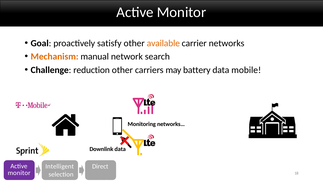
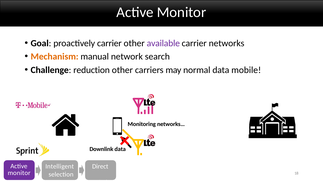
proactively satisfy: satisfy -> carrier (109, 43)
available colour: orange -> purple (163, 43)
battery: battery -> normal (197, 70)
